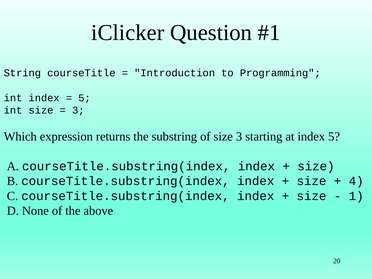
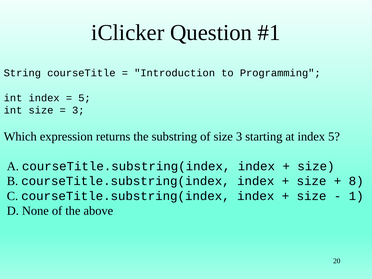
4: 4 -> 8 (356, 181)
